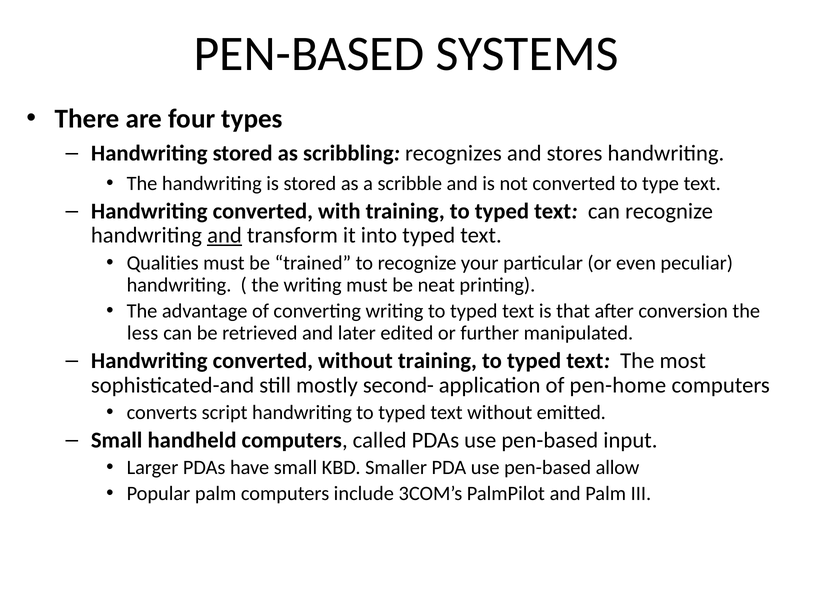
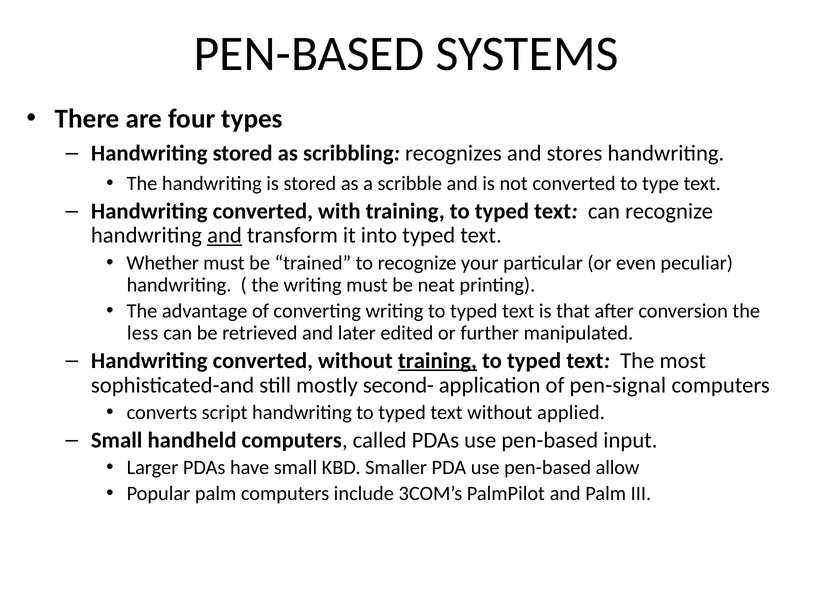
Qualities: Qualities -> Whether (163, 263)
training underline: none -> present (437, 361)
pen-home: pen-home -> pen-signal (618, 385)
emitted: emitted -> applied (571, 413)
